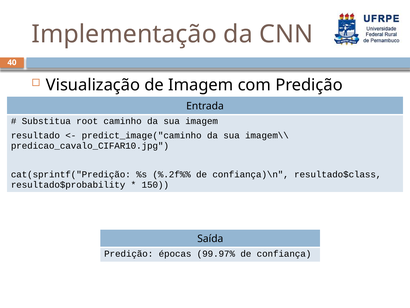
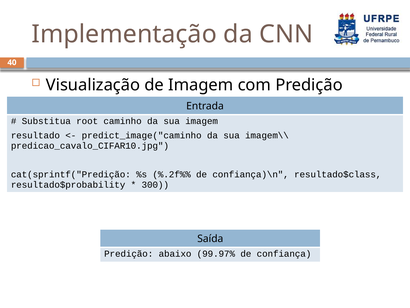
150: 150 -> 300 (155, 185)
épocas: épocas -> abaixo (175, 254)
